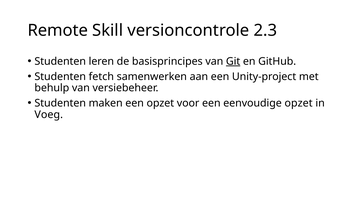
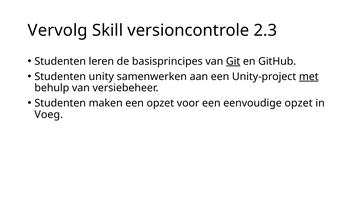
Remote: Remote -> Vervolg (58, 30)
fetch: fetch -> unity (101, 77)
met underline: none -> present (309, 77)
